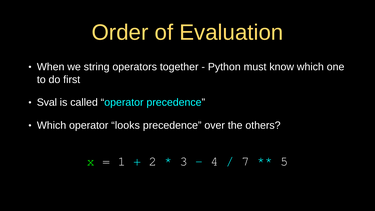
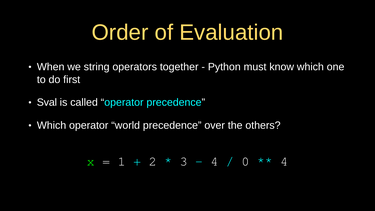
looks: looks -> world (126, 125)
7: 7 -> 0 (245, 161)
5: 5 -> 4 (284, 161)
